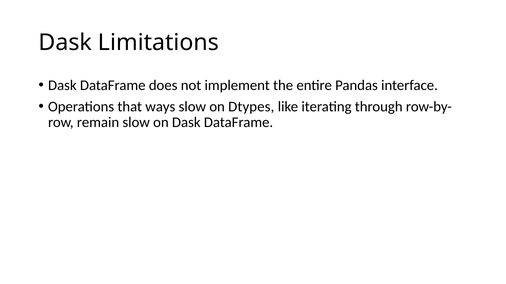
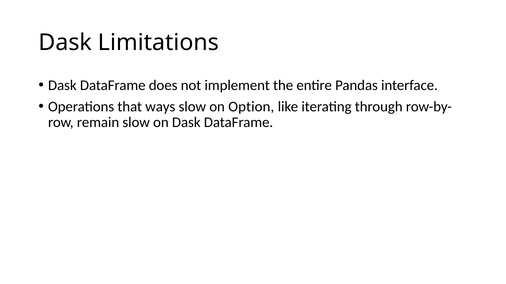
Dtypes: Dtypes -> Option (251, 107)
